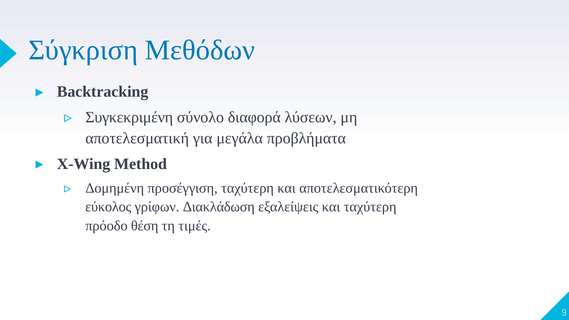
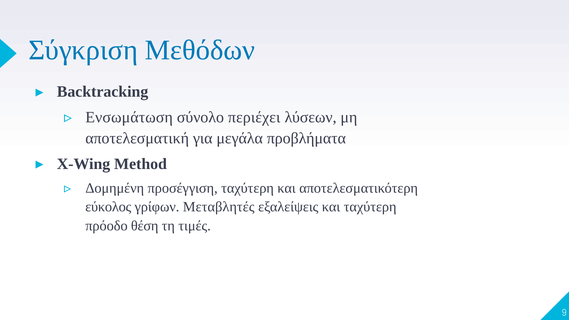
Συγκεκριμένη: Συγκεκριμένη -> Ενσωμάτωση (129, 117)
διαφορά: διαφορά -> περιέχει (254, 117)
Διακλάδωση: Διακλάδωση -> Μεταβλητές (219, 207)
